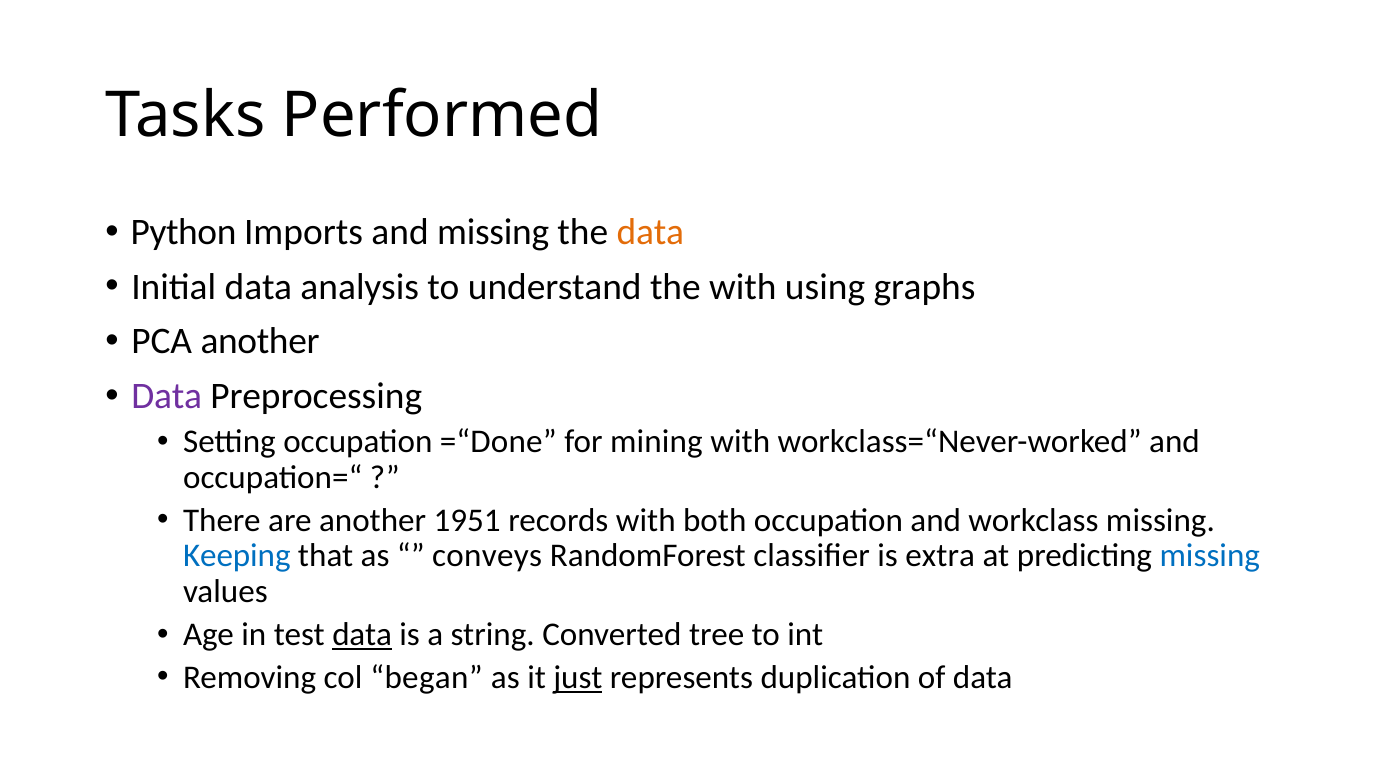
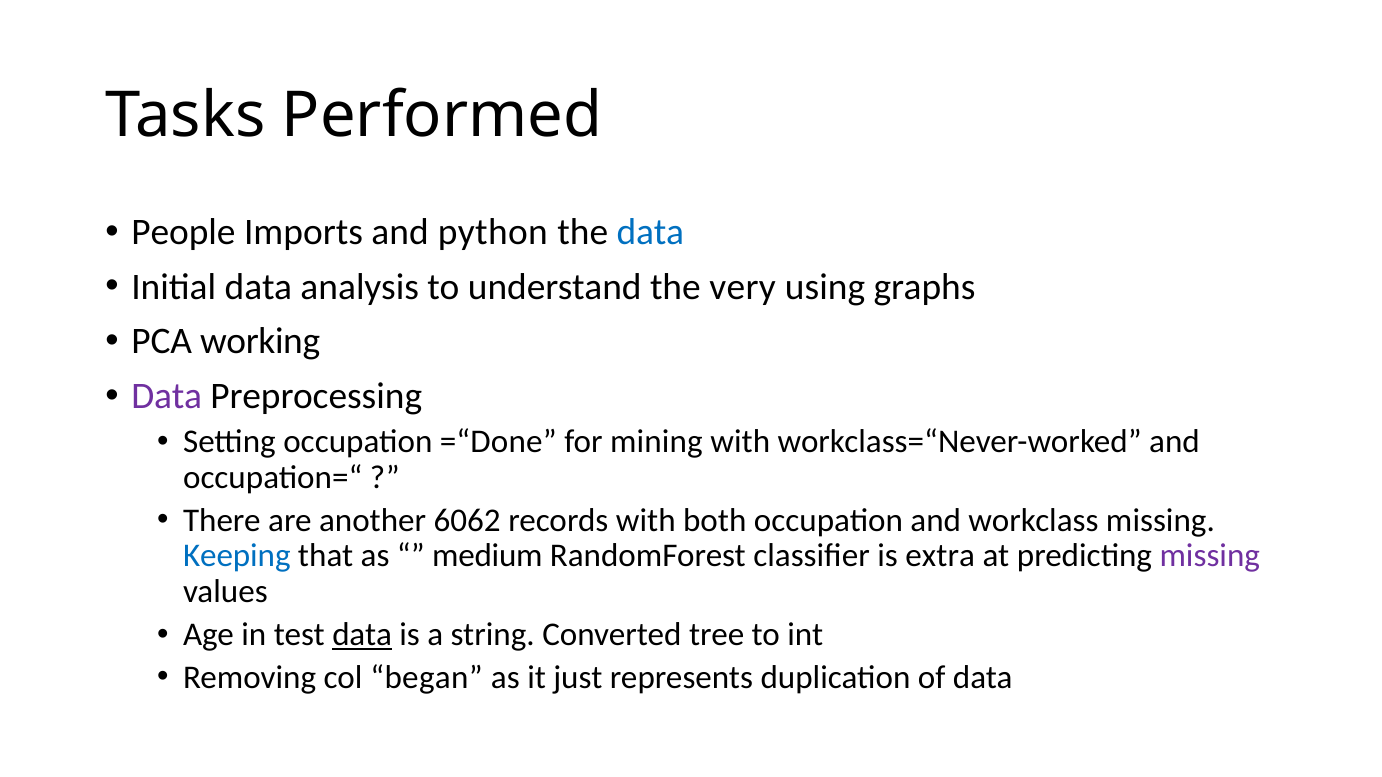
Python: Python -> People (183, 232)
and missing: missing -> python (493, 232)
data colour: orange -> blue (650, 232)
the with: with -> very (743, 287)
PCA another: another -> working (260, 342)
1951: 1951 -> 6062 (467, 520)
conveys: conveys -> medium (487, 556)
missing colour: blue -> purple (1210, 556)
just underline: present -> none (578, 678)
